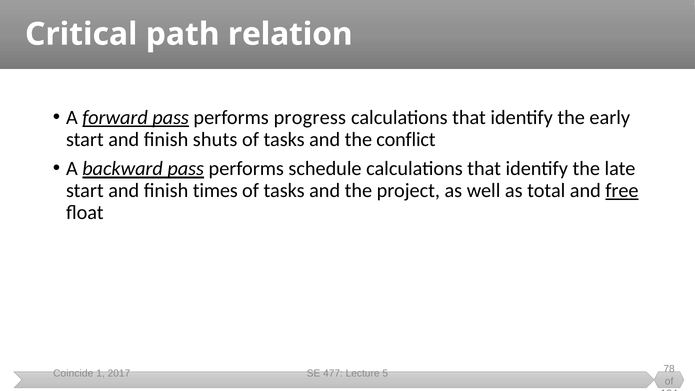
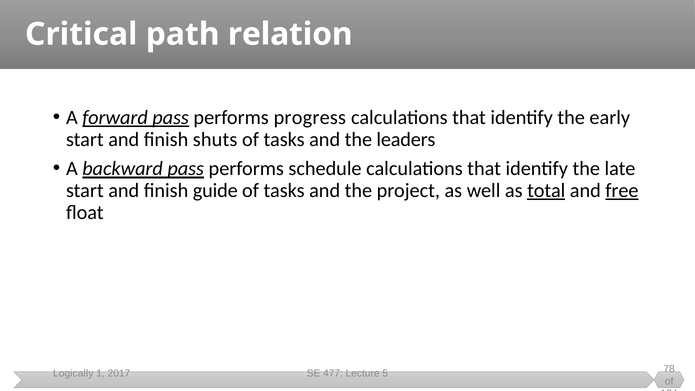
conflict: conflict -> leaders (406, 139)
times: times -> guide (215, 190)
total underline: none -> present (546, 190)
Coincide: Coincide -> Logically (73, 373)
